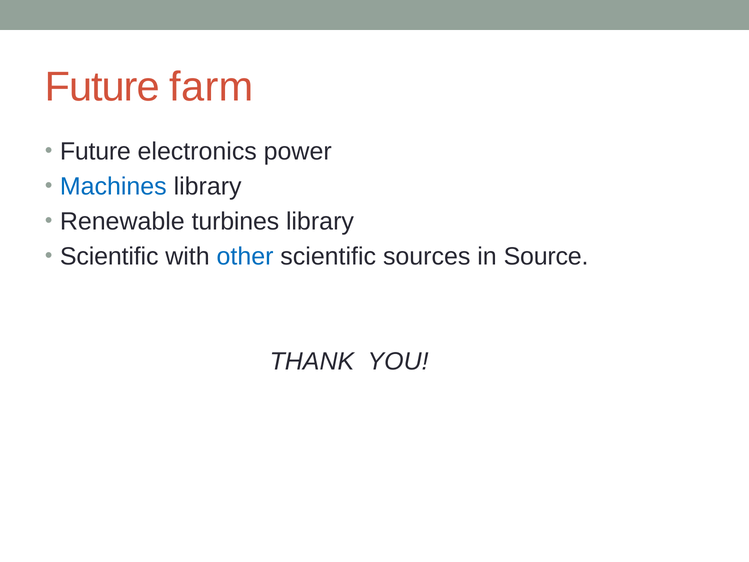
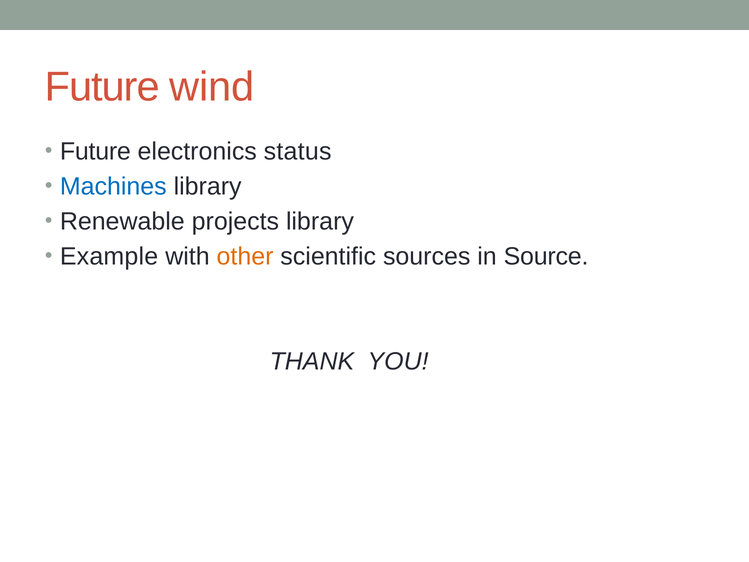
farm: farm -> wind (212, 87)
power: power -> status (298, 152)
turbines: turbines -> projects (235, 221)
Scientific: Scientific -> Example (109, 256)
other colour: blue -> orange (245, 256)
